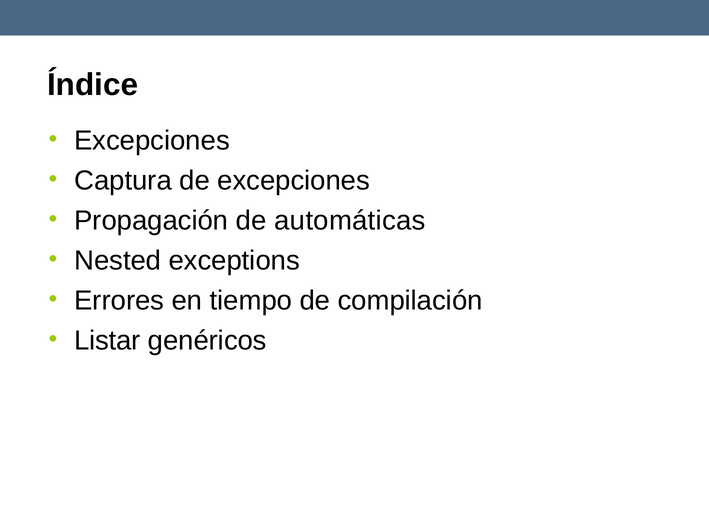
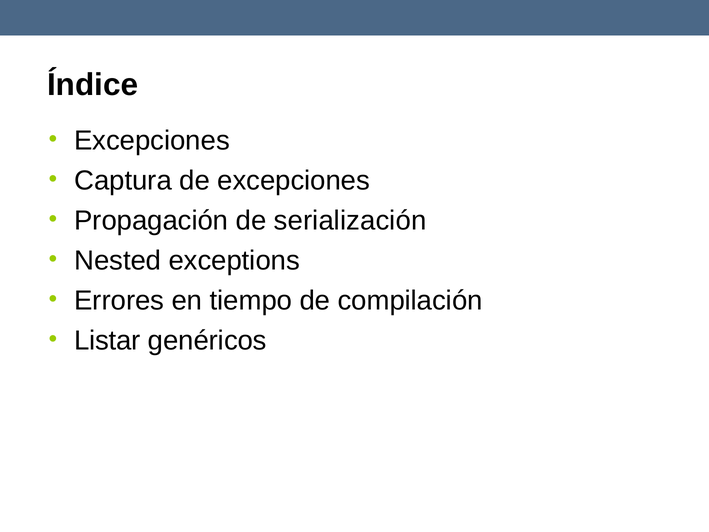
automáticas: automáticas -> serialización (350, 220)
